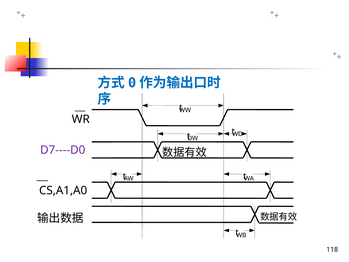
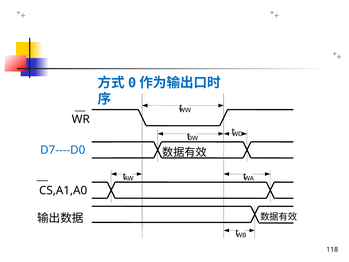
D7----D0 colour: purple -> blue (63, 150)
